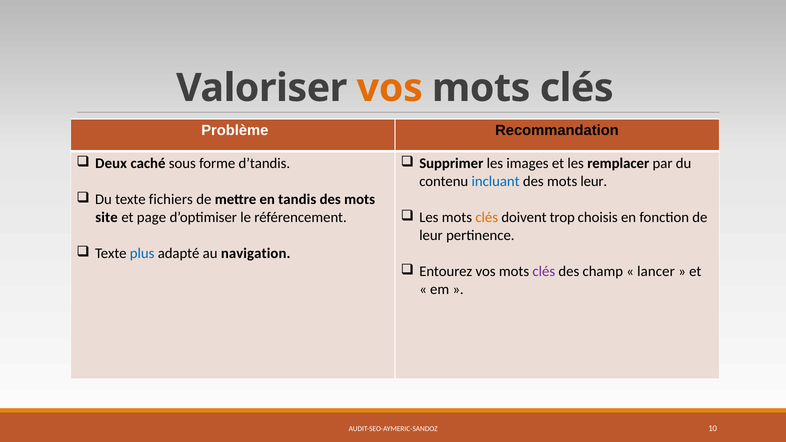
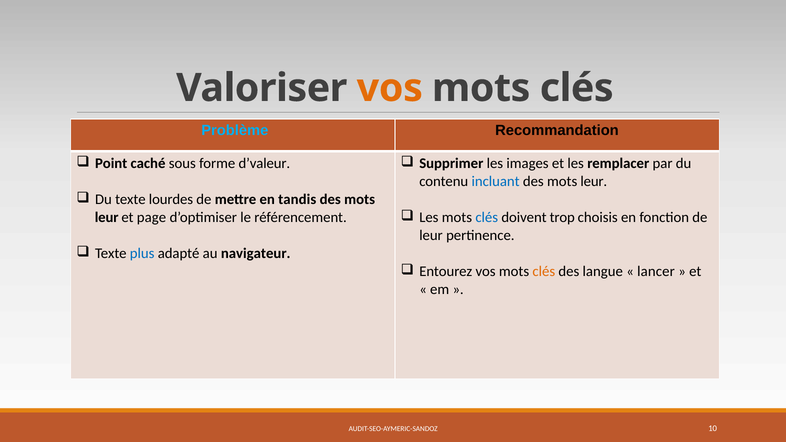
Problème colour: white -> light blue (235, 130)
Deux: Deux -> Point (111, 163)
d’tandis: d’tandis -> d’valeur (264, 163)
fichiers: fichiers -> lourdes (171, 199)
clés colour: orange -> blue (487, 217)
site: site -> leur (107, 217)
navigation: navigation -> navigateur (256, 253)
clés colour: purple -> orange (544, 271)
champ: champ -> langue (603, 271)
